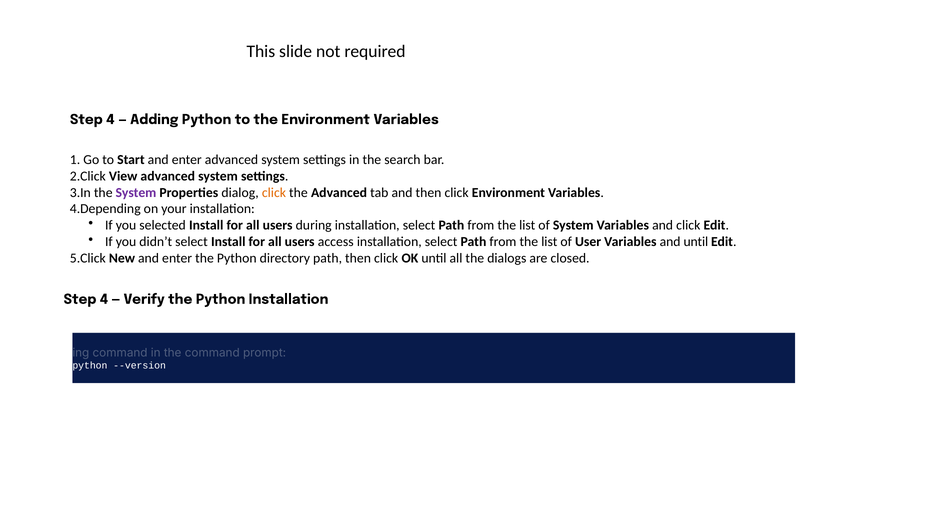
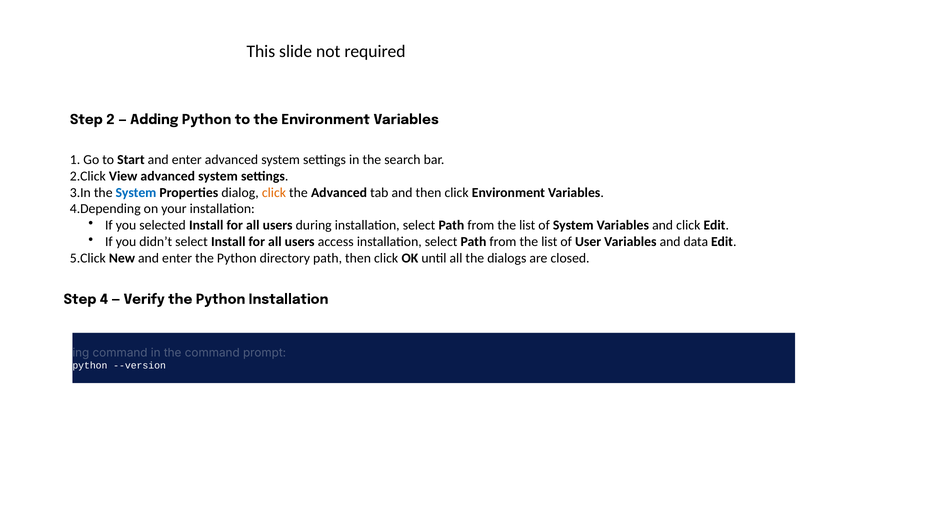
4: 4 -> 2 (111, 120)
System colour: purple -> blue (136, 193)
and until: until -> data (696, 242)
